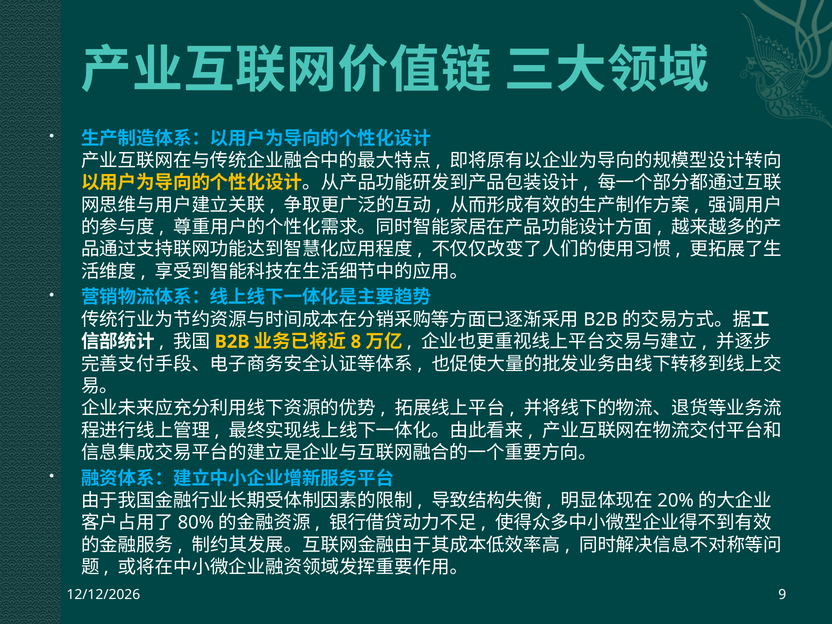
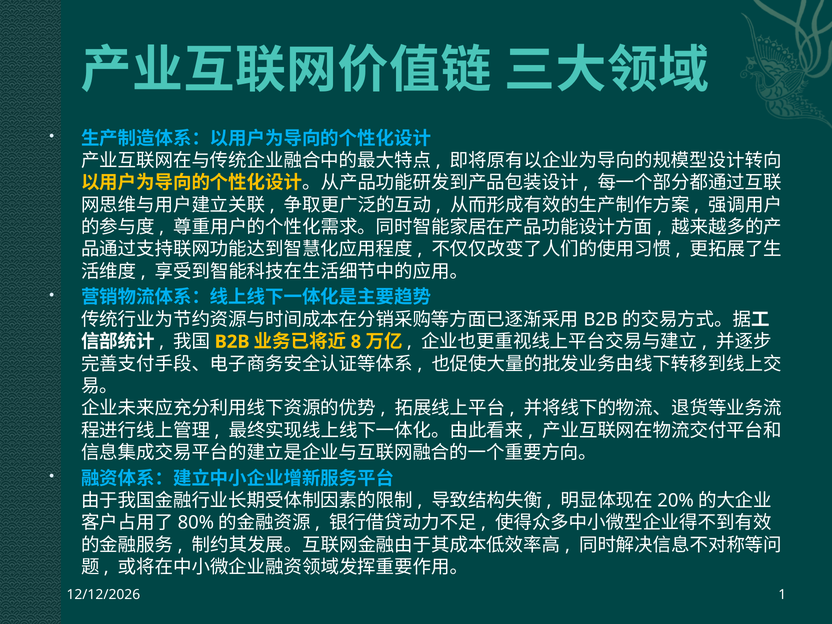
9: 9 -> 1 (782, 595)
